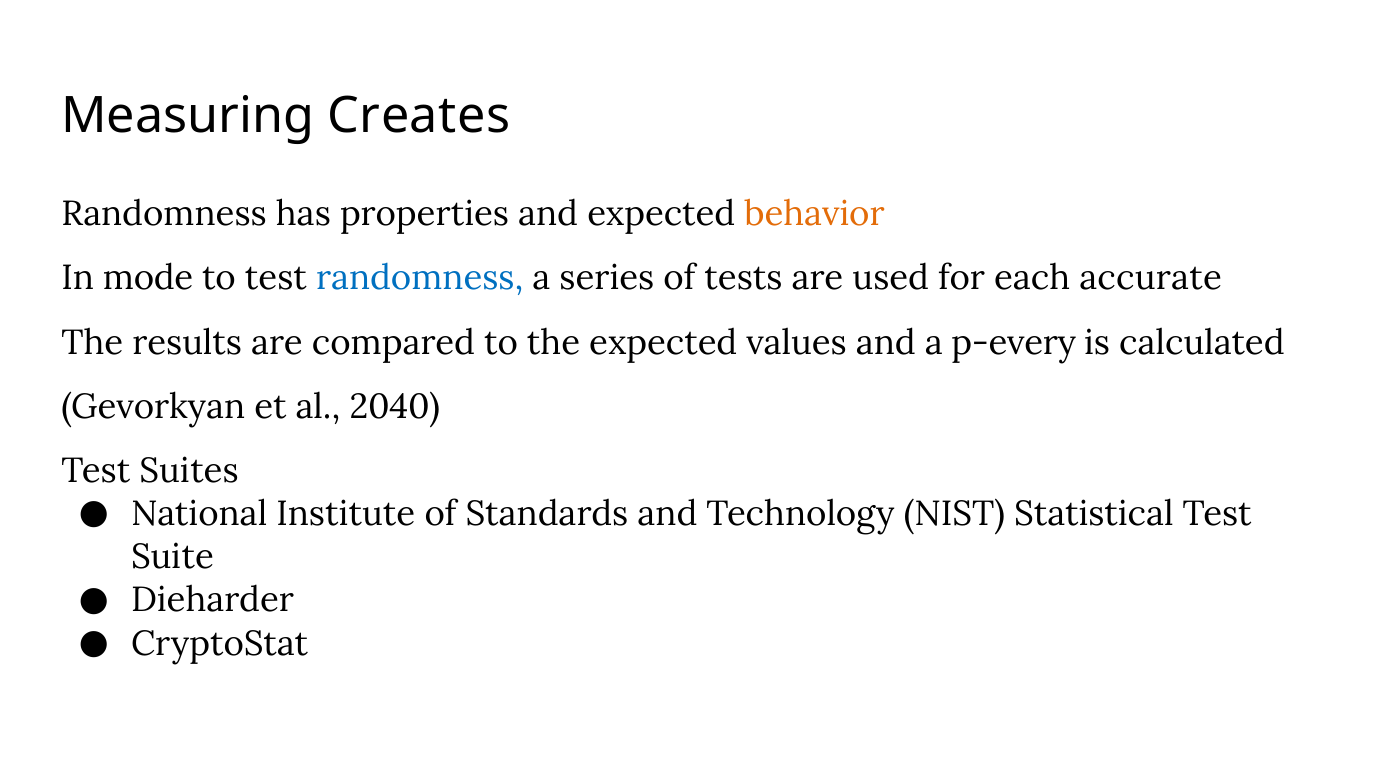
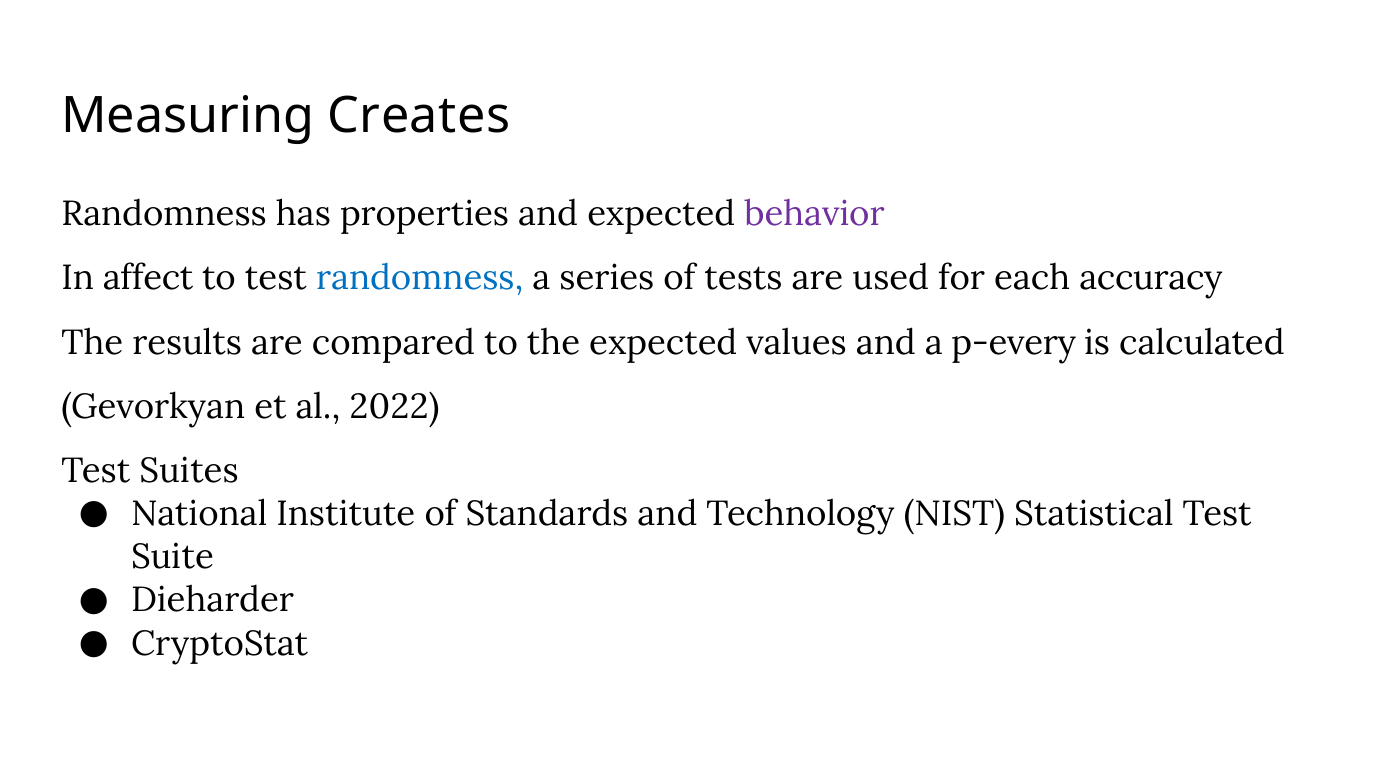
behavior colour: orange -> purple (814, 214)
mode: mode -> affect (148, 278)
accurate: accurate -> accuracy (1151, 278)
2040: 2040 -> 2022 (395, 406)
